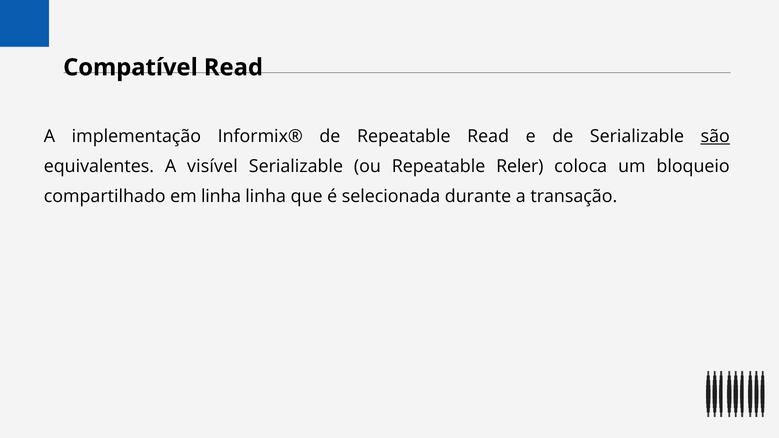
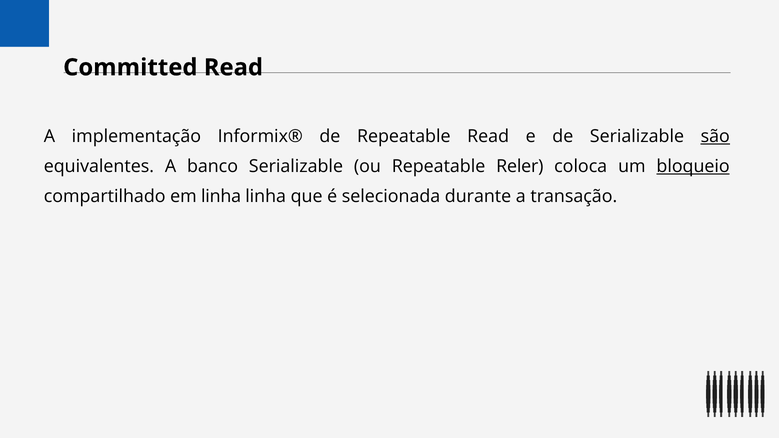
Compatível: Compatível -> Committed (130, 68)
visível: visível -> banco (213, 167)
bloqueio underline: none -> present (693, 167)
